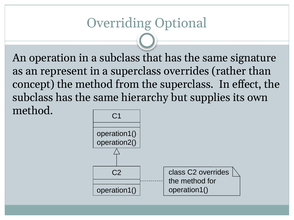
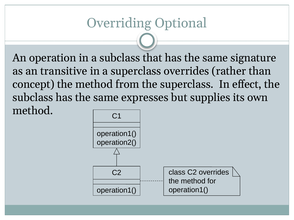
represent: represent -> transitive (64, 71)
hierarchy: hierarchy -> expresses (145, 98)
